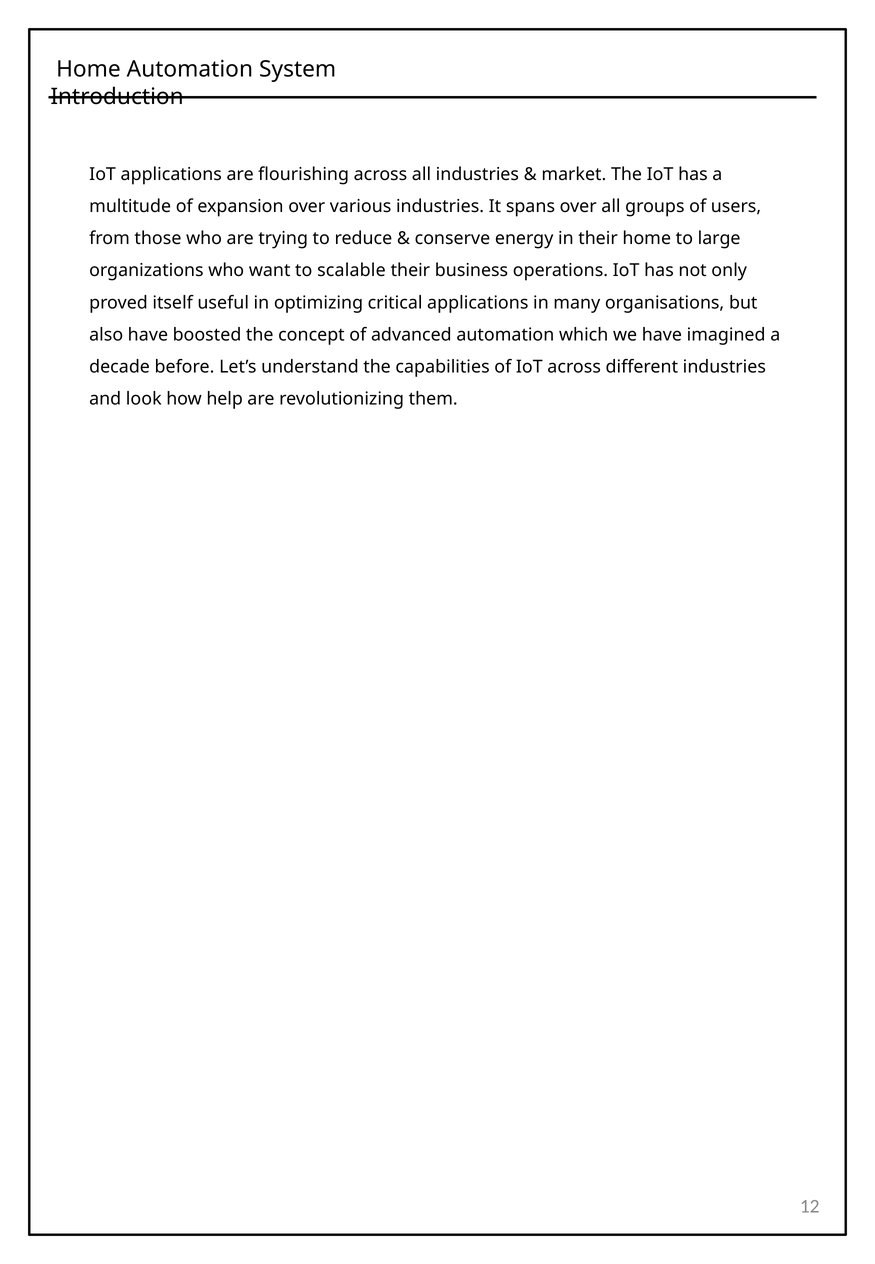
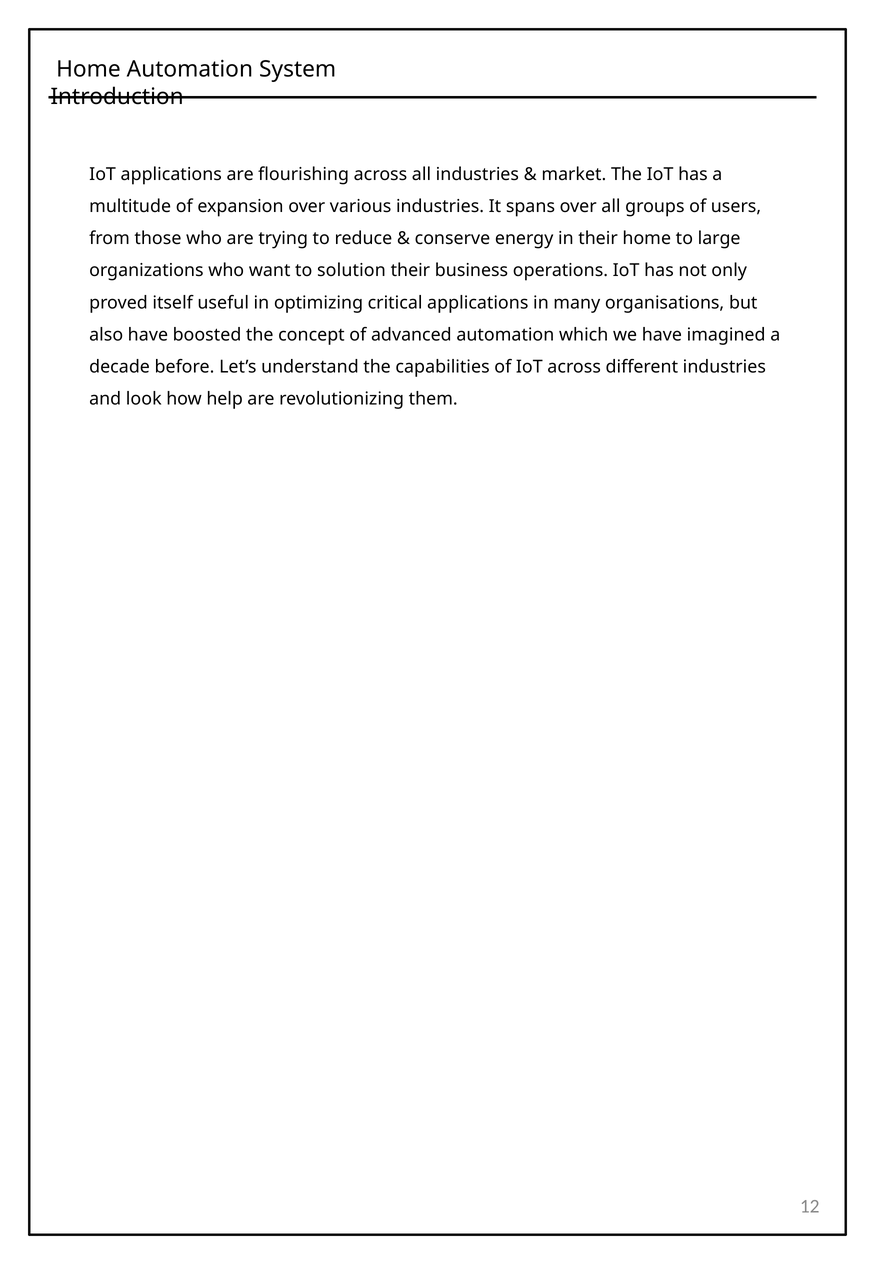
scalable: scalable -> solution (351, 270)
